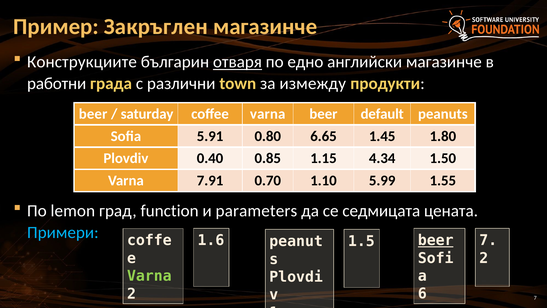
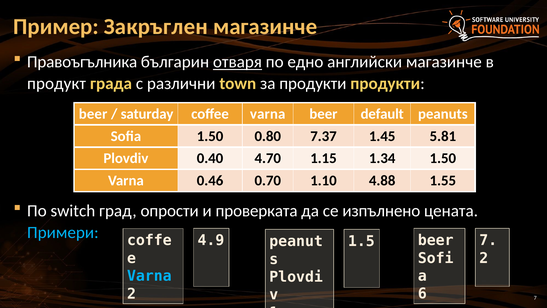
Конструкциите: Конструкциите -> Правоъгълника (82, 62)
работни: работни -> продукт (57, 83)
за измежду: измежду -> продукти (313, 83)
Sofia 5.91: 5.91 -> 1.50 (210, 136)
6.65: 6.65 -> 7.37 (323, 136)
1.80: 1.80 -> 5.81 (443, 136)
0.85: 0.85 -> 4.70 (268, 158)
4.34: 4.34 -> 1.34 (382, 158)
7.91: 7.91 -> 0.46 (210, 181)
5.99: 5.99 -> 4.88 (382, 181)
lemon: lemon -> switch (73, 211)
function: function -> опрости (170, 211)
parameters: parameters -> проверката (257, 211)
седмицата: седмицата -> изпълнено (381, 211)
1.6: 1.6 -> 4.9 (211, 240)
beer underline: present -> none (436, 240)
Varna colour: light green -> light blue (149, 276)
